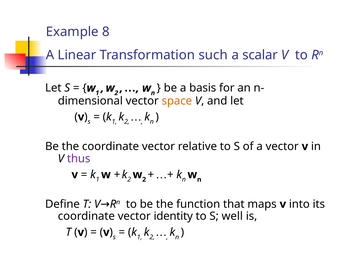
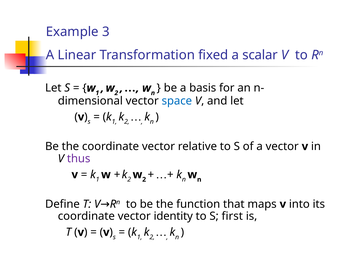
8: 8 -> 3 (106, 32)
such: such -> fixed (213, 55)
space colour: orange -> blue (177, 101)
well: well -> first (232, 216)
